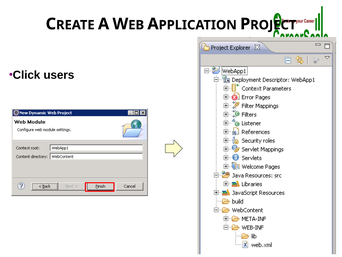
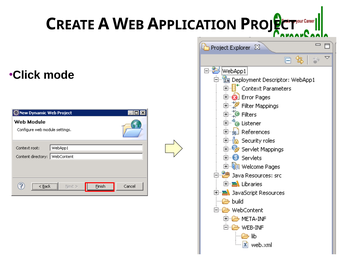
users: users -> mode (59, 75)
